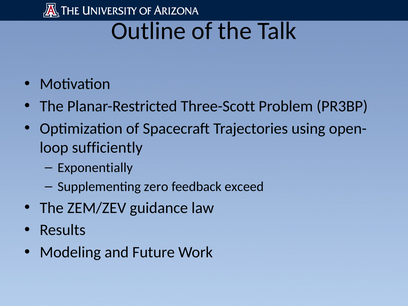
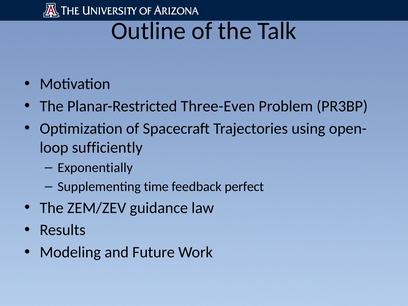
Three-Scott: Three-Scott -> Three-Even (218, 106)
zero: zero -> time (156, 187)
exceed: exceed -> perfect (244, 187)
